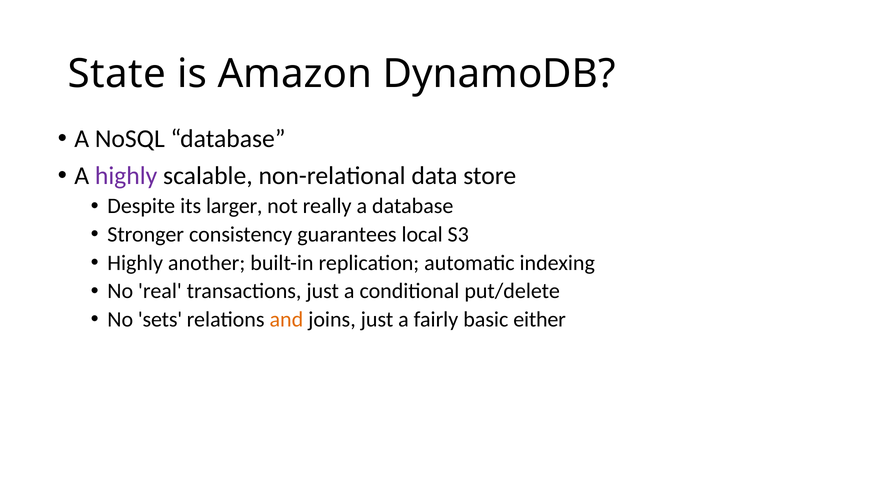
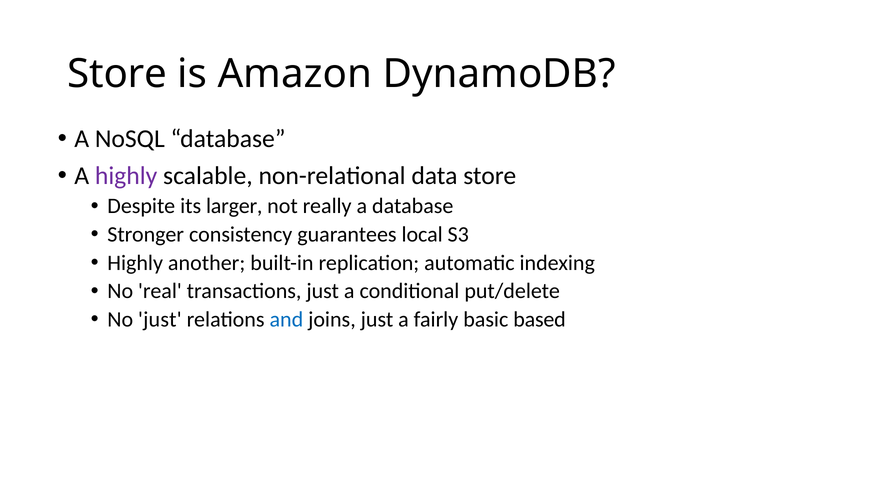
State: State -> Store (117, 74)
No sets: sets -> just (160, 320)
and colour: orange -> blue (286, 320)
either: either -> based (540, 320)
